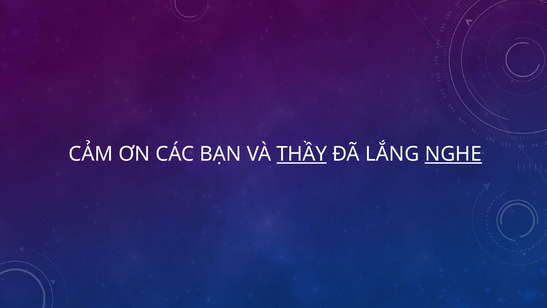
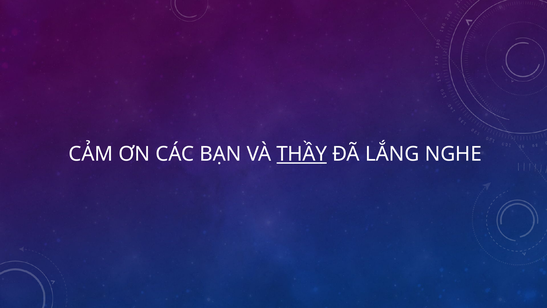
NGHE underline: present -> none (453, 154)
